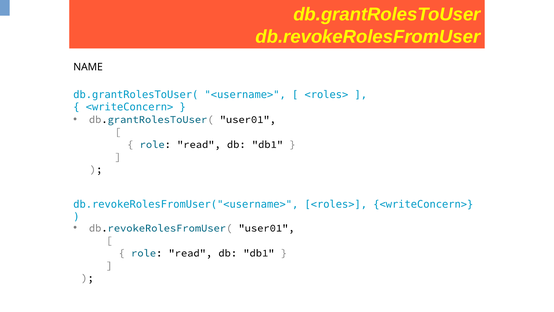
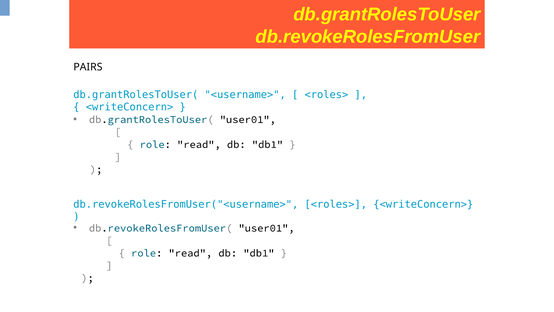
NAME: NAME -> PAIRS (88, 67)
